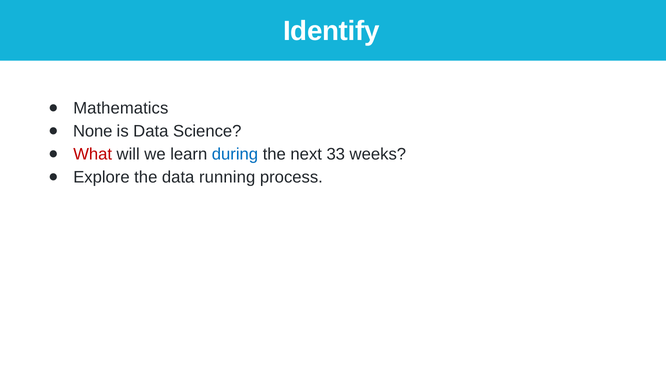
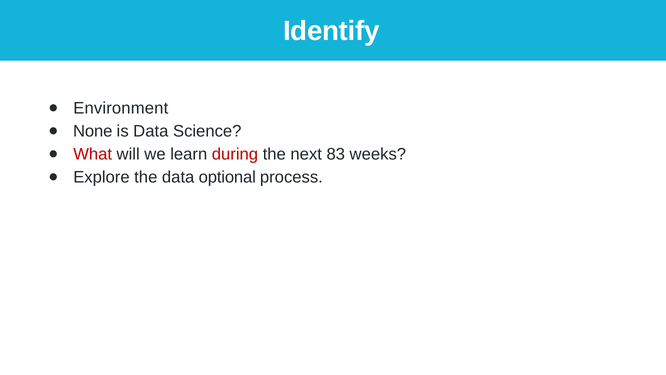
Mathematics: Mathematics -> Environment (121, 108)
during colour: blue -> red (235, 154)
33: 33 -> 83 (336, 154)
running: running -> optional (227, 177)
